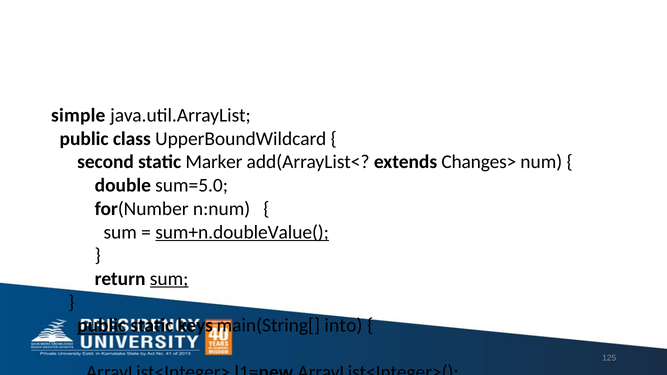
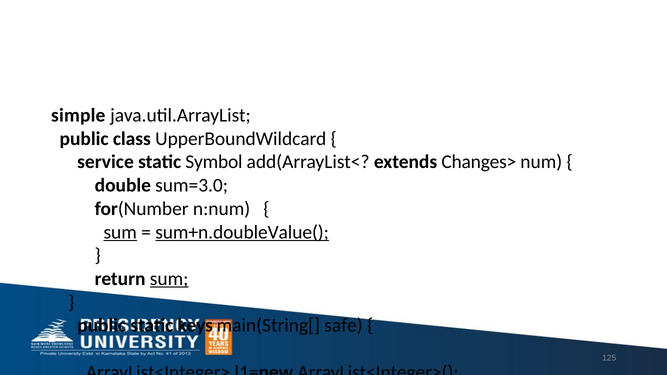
second: second -> service (106, 162)
Marker: Marker -> Symbol (214, 162)
sum=5.0: sum=5.0 -> sum=3.0 (192, 185)
sum underline: none -> present (120, 232)
public underline: present -> none (102, 326)
into: into -> safe (344, 326)
